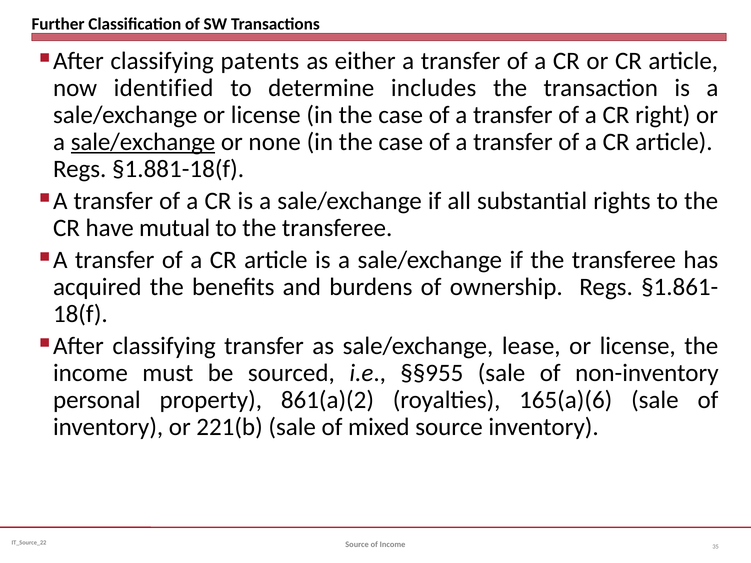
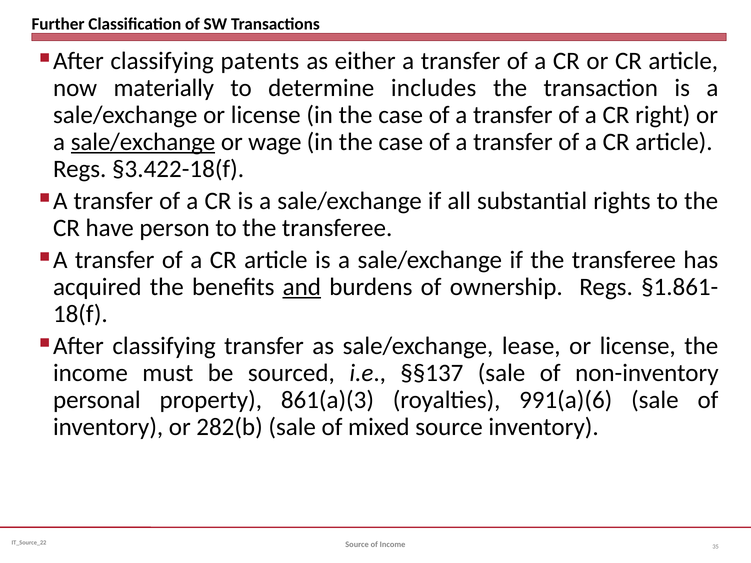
identified: identified -> materially (164, 88)
none: none -> wage (275, 142)
§1.881-18(f: §1.881-18(f -> §3.422-18(f (178, 169)
mutual: mutual -> person (175, 228)
and underline: none -> present (302, 287)
§§955: §§955 -> §§137 (432, 373)
861(a)(2: 861(a)(2 -> 861(a)(3 (327, 400)
165(a)(6: 165(a)(6 -> 991(a)(6 (566, 400)
221(b: 221(b -> 282(b (230, 427)
